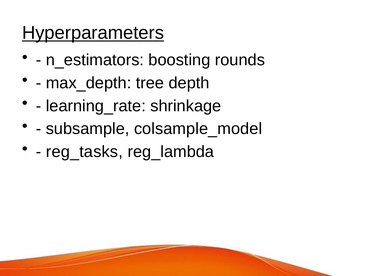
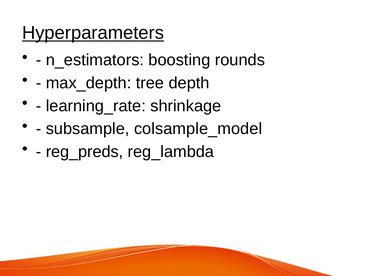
reg_tasks: reg_tasks -> reg_preds (84, 152)
